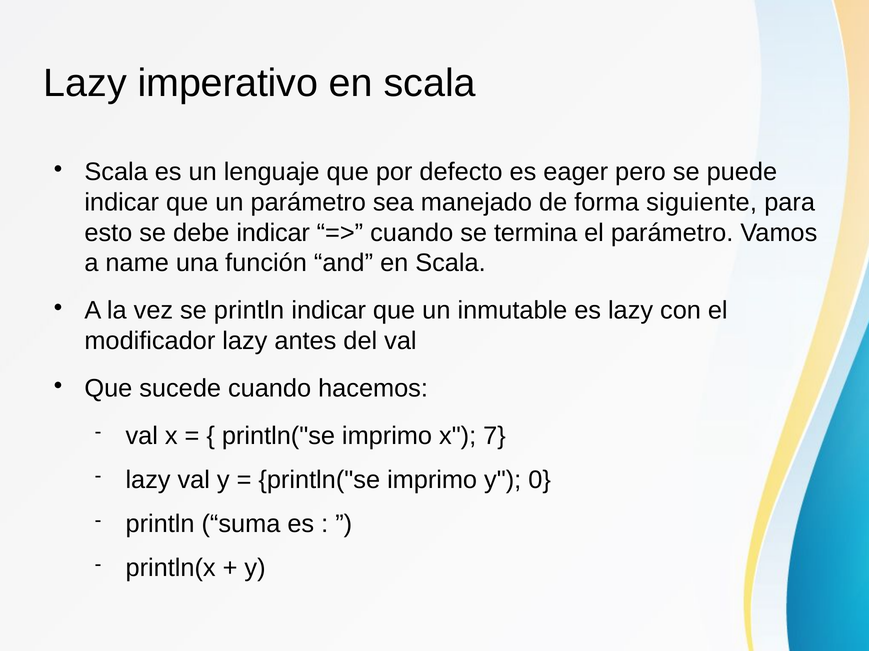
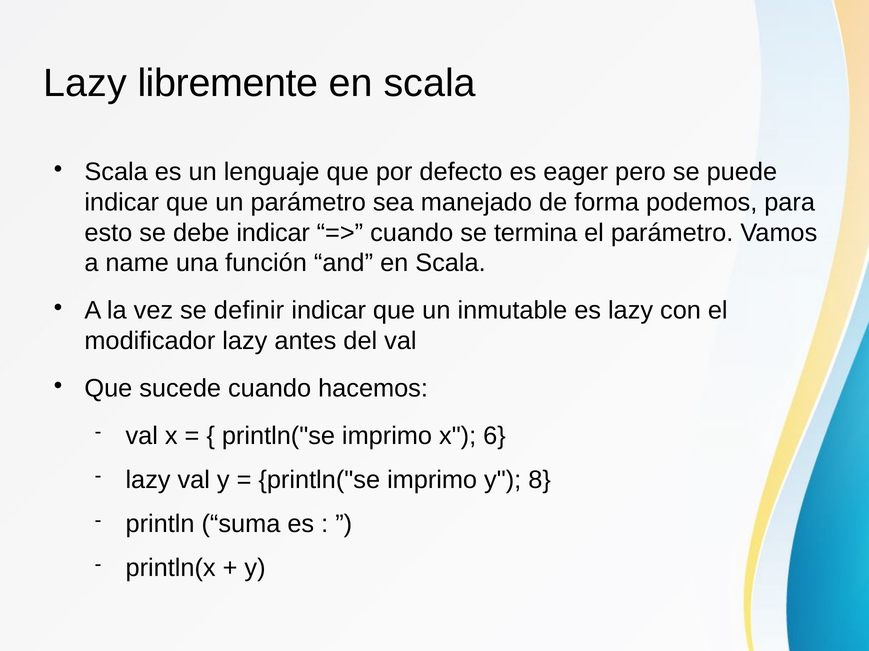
imperativo: imperativo -> libremente (228, 83)
siguiente: siguiente -> podemos (702, 203)
se println: println -> definir (249, 311)
7: 7 -> 6 (494, 436)
0: 0 -> 8 (540, 480)
